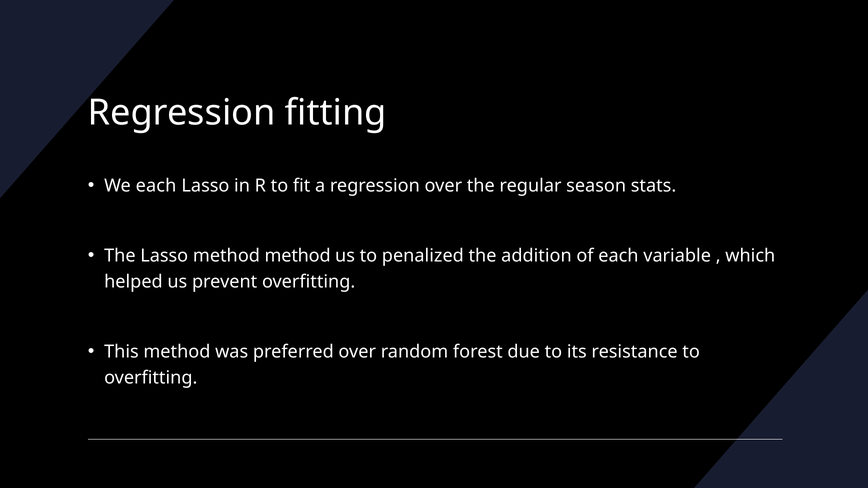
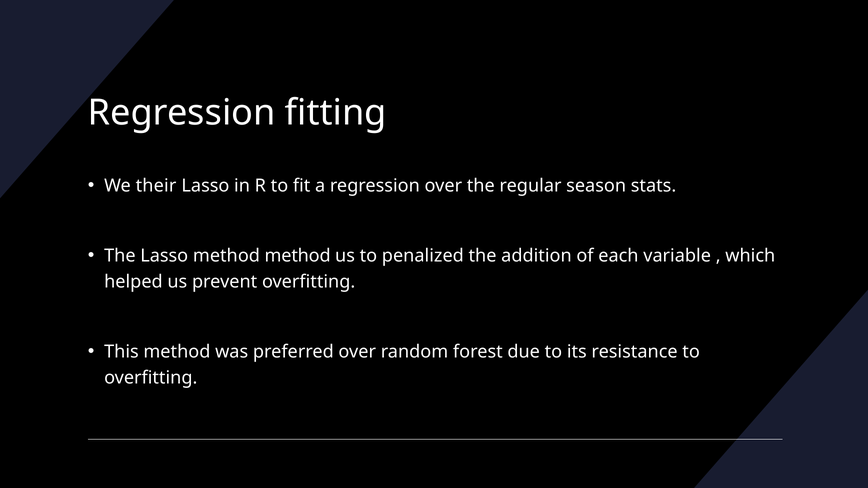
We each: each -> their (156, 186)
